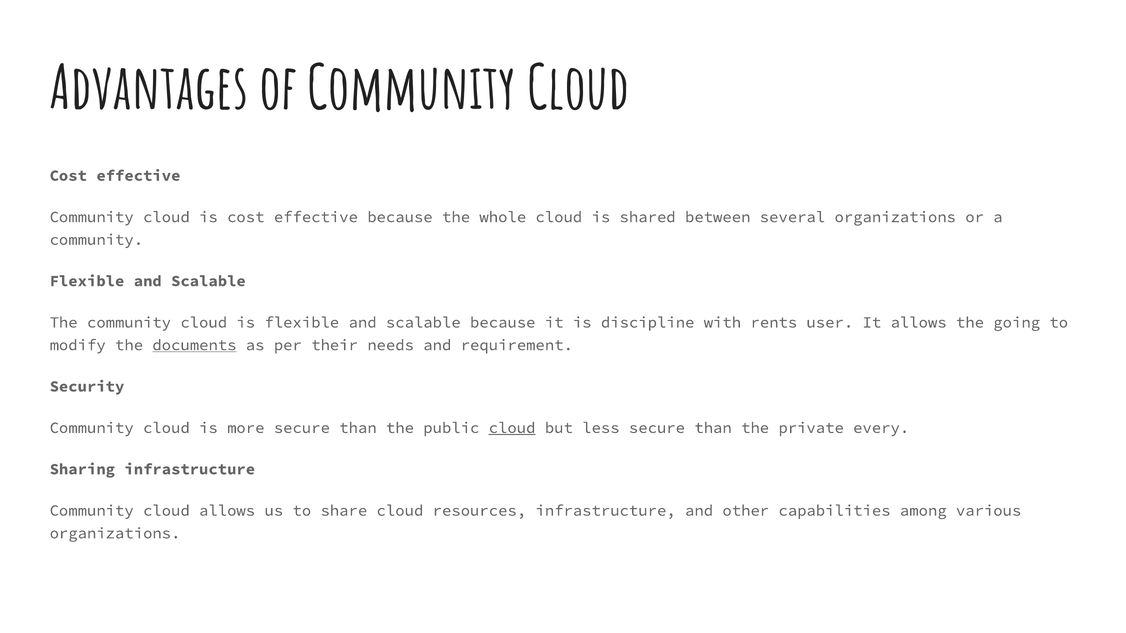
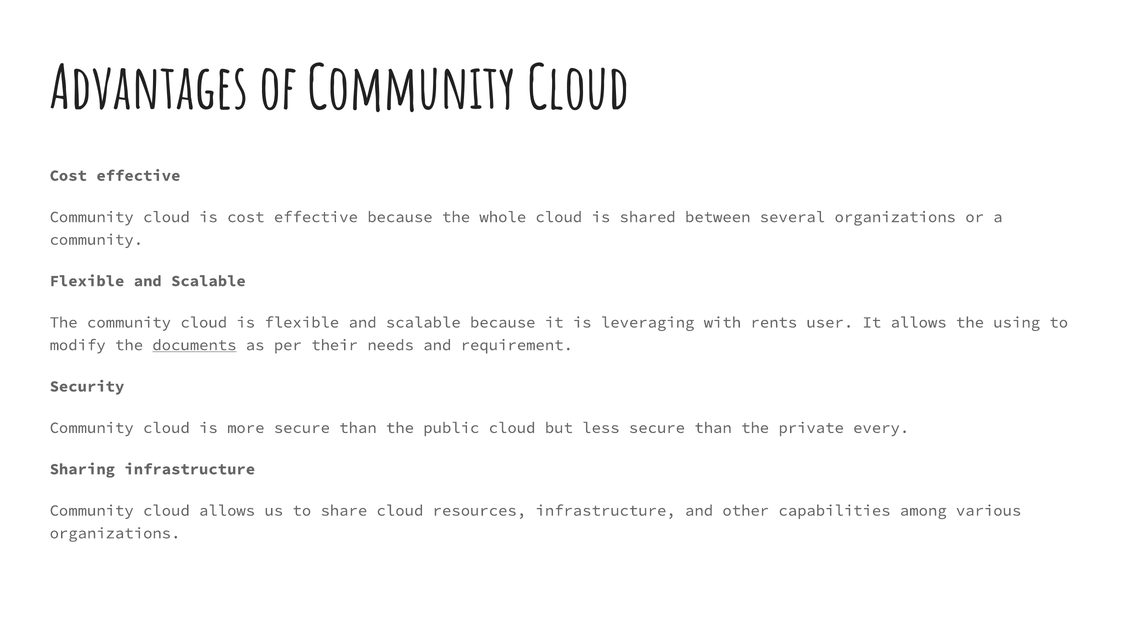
discipline: discipline -> leveraging (648, 323)
going: going -> using (1017, 323)
cloud underline: present -> none (512, 428)
